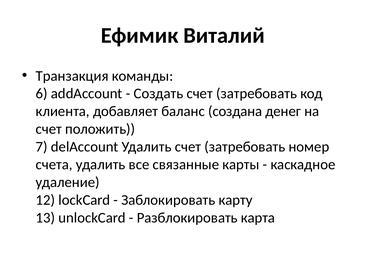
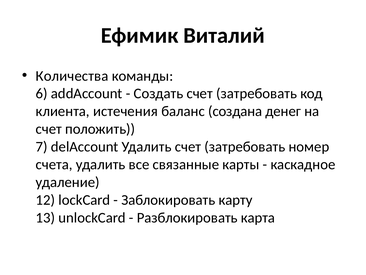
Транзакция: Транзакция -> Количества (72, 76)
добавляет: добавляет -> истечения (125, 111)
